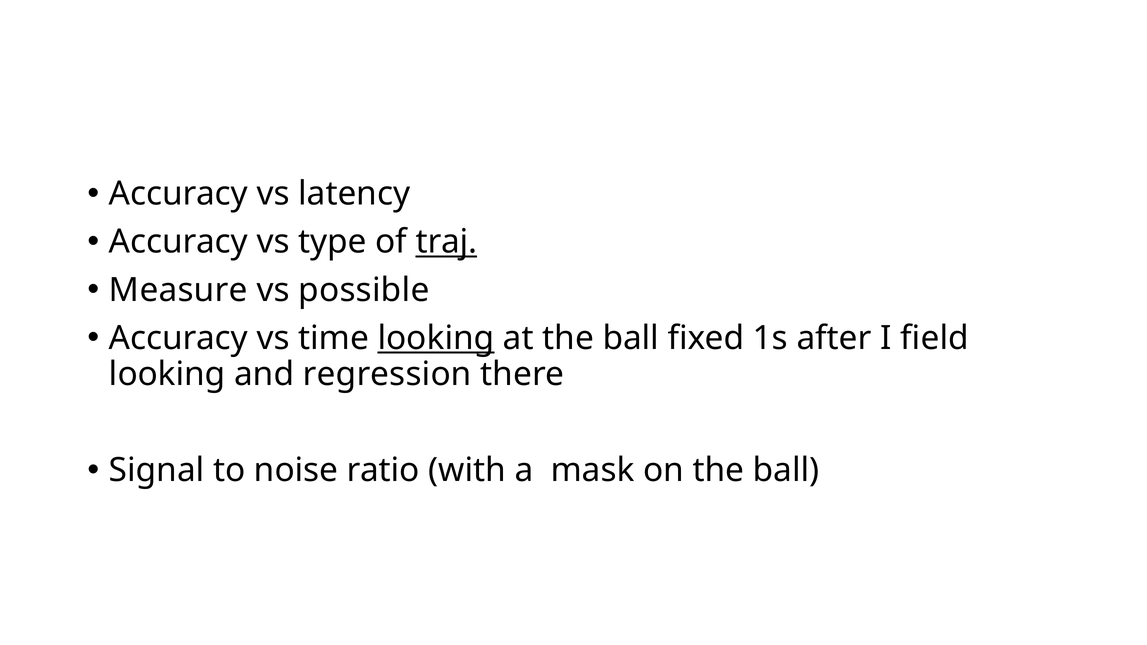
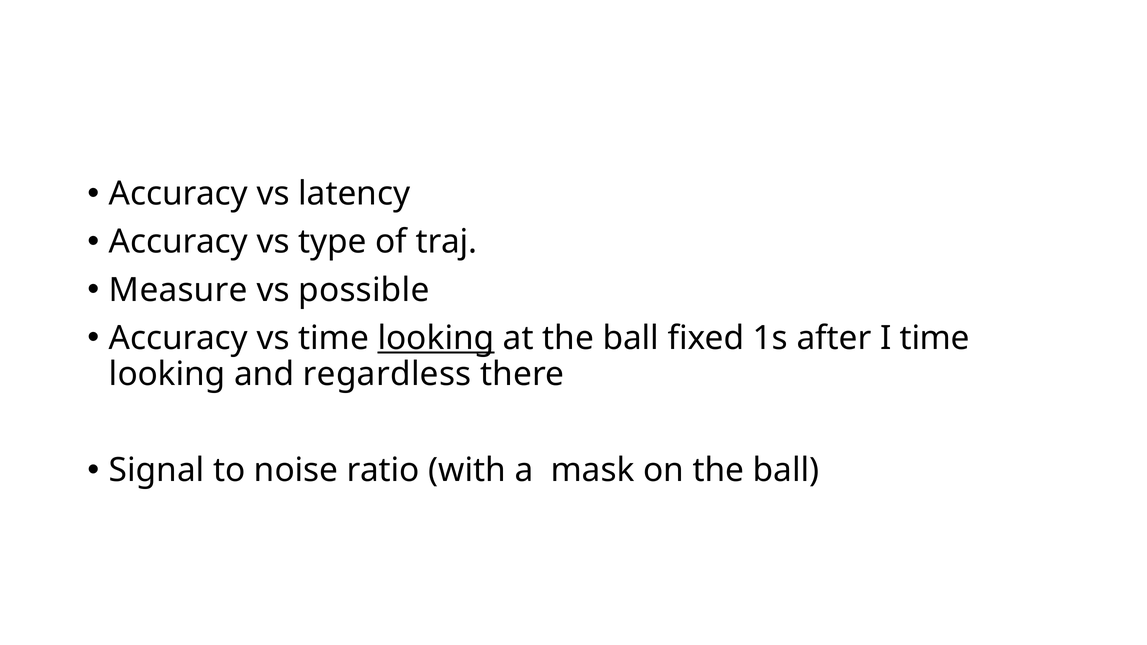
traj underline: present -> none (447, 242)
I field: field -> time (935, 338)
regression: regression -> regardless (387, 374)
